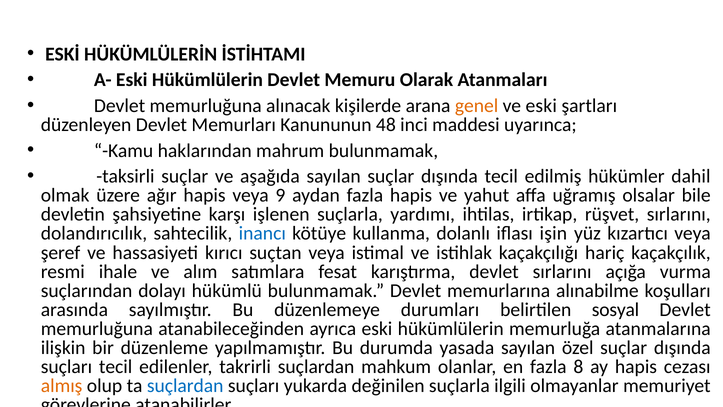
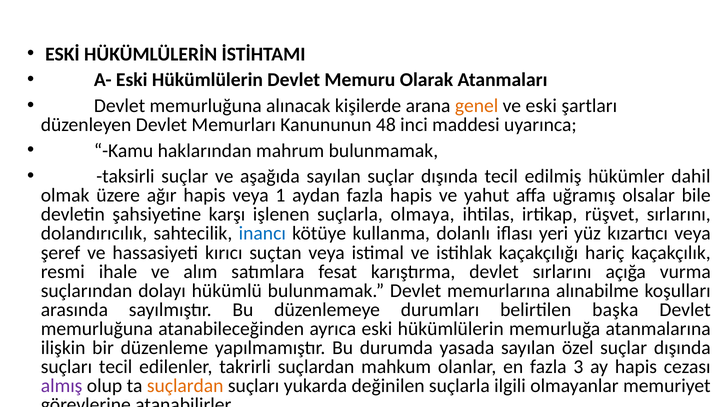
9: 9 -> 1 (280, 195)
yardımı: yardımı -> olmaya (423, 214)
işin: işin -> yeri (554, 233)
sosyal: sosyal -> başka (615, 309)
8: 8 -> 3 (578, 366)
almış colour: orange -> purple (62, 385)
suçlardan colour: blue -> orange (185, 385)
